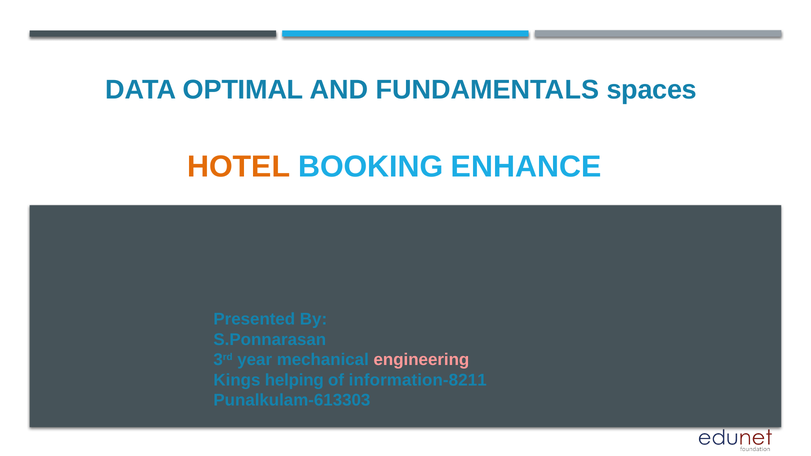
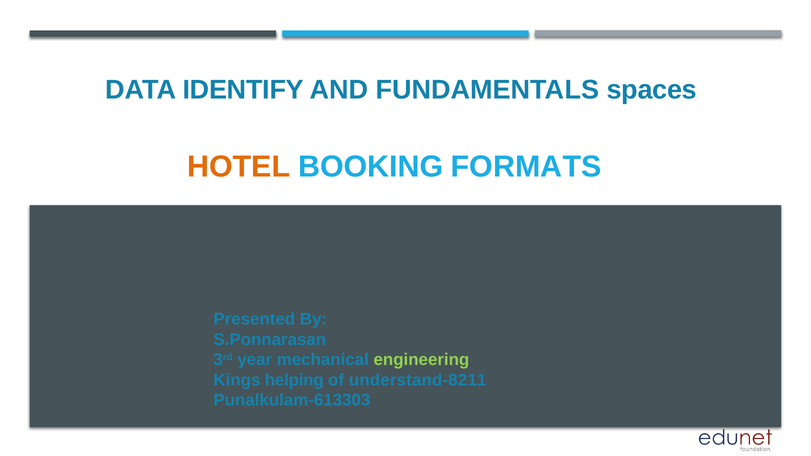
OPTIMAL: OPTIMAL -> IDENTIFY (243, 90)
ENHANCE: ENHANCE -> FORMATS (526, 167)
engineering colour: pink -> light green (421, 360)
information-8211: information-8211 -> understand-8211 (418, 380)
